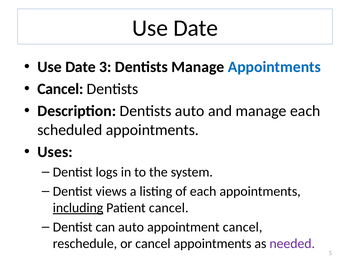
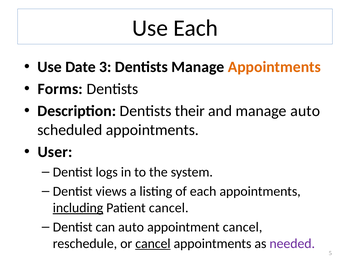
Date: Date -> Each (196, 28)
Appointments colour: blue -> orange (274, 67)
Cancel: Cancel -> Forms (60, 89)
Dentists auto: auto -> their (190, 111)
manage each: each -> auto (305, 111)
Uses: Uses -> User (55, 152)
cancel underline: none -> present (153, 243)
